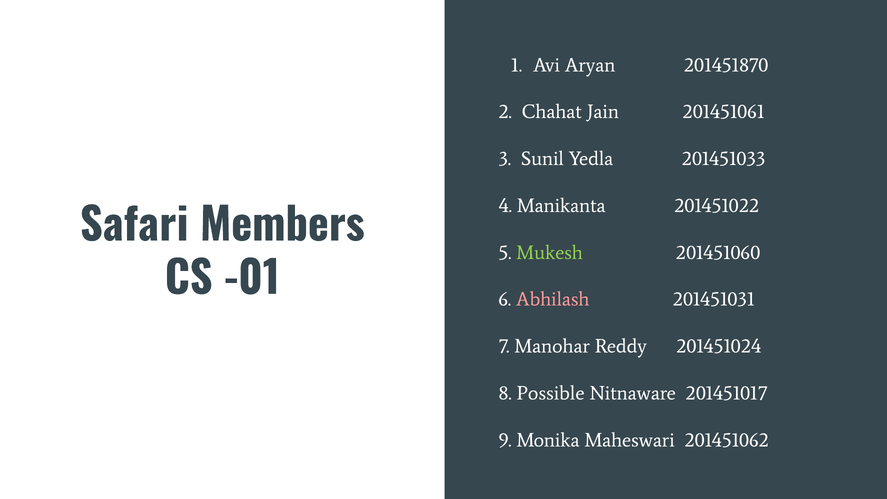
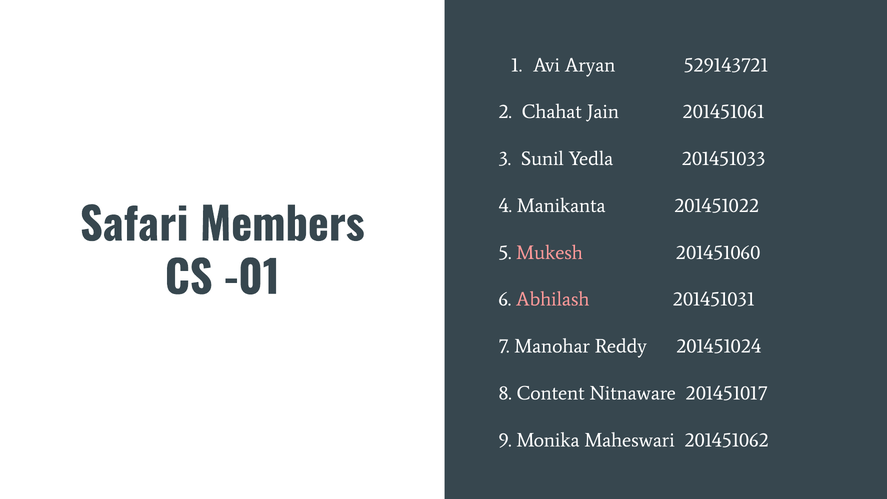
201451870: 201451870 -> 529143721 (726, 65)
Mukesh colour: light green -> pink (550, 253)
Possible: Possible -> Content (551, 393)
